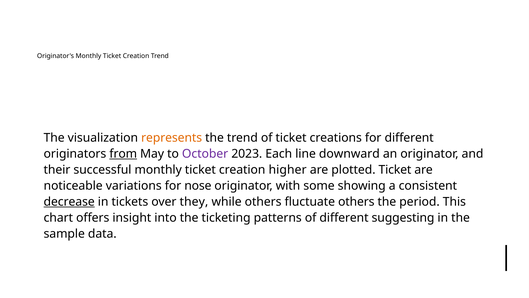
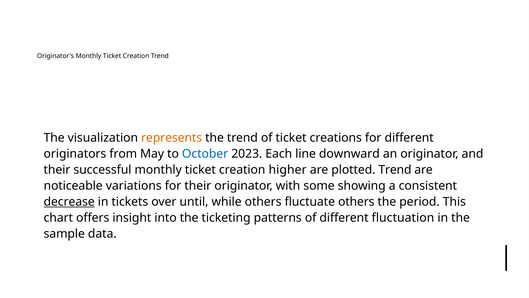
from underline: present -> none (123, 153)
October colour: purple -> blue (205, 153)
plotted Ticket: Ticket -> Trend (395, 169)
for nose: nose -> their (198, 185)
they: they -> until (194, 201)
suggesting: suggesting -> fluctuation (403, 217)
